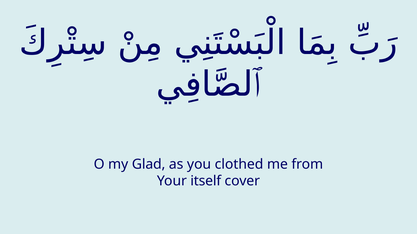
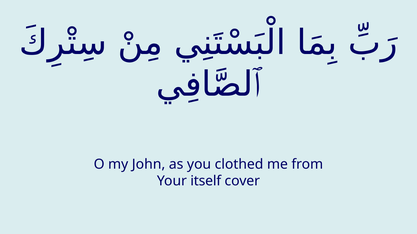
Glad: Glad -> John (149, 165)
